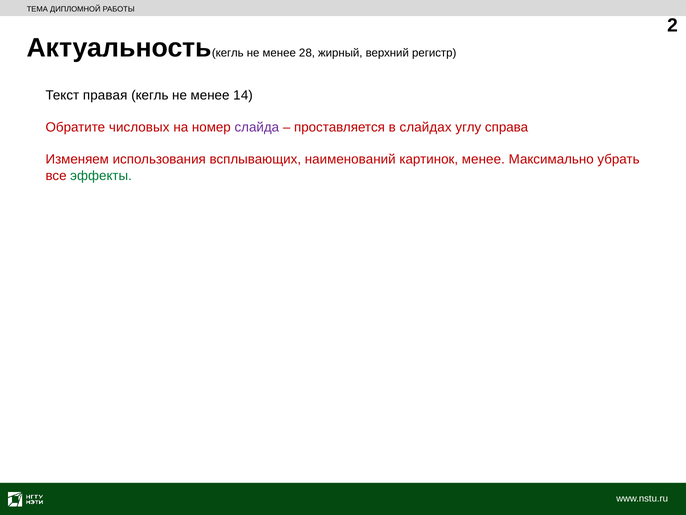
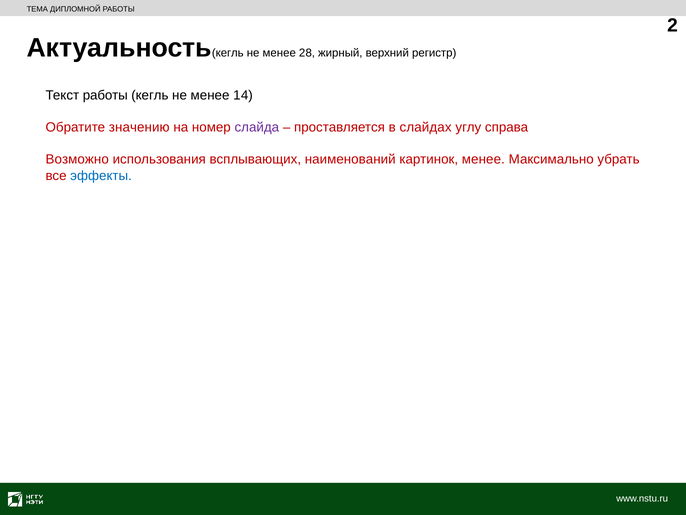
Текст правая: правая -> работы (105, 95)
числовых: числовых -> значению (139, 127)
Изменяем: Изменяем -> Возможно (77, 159)
эффекты colour: green -> blue (101, 175)
